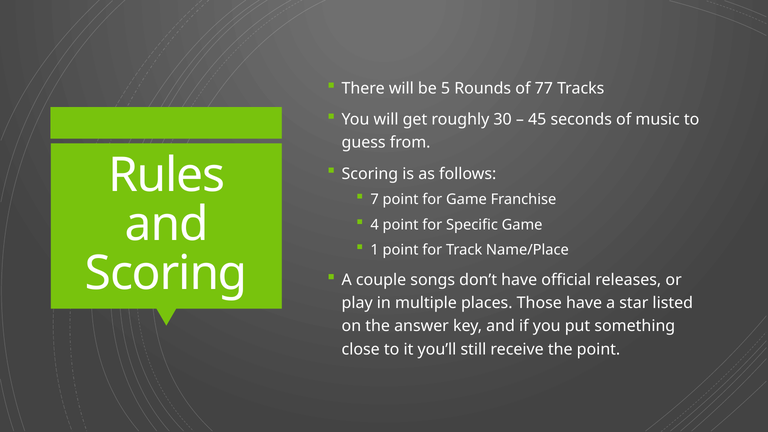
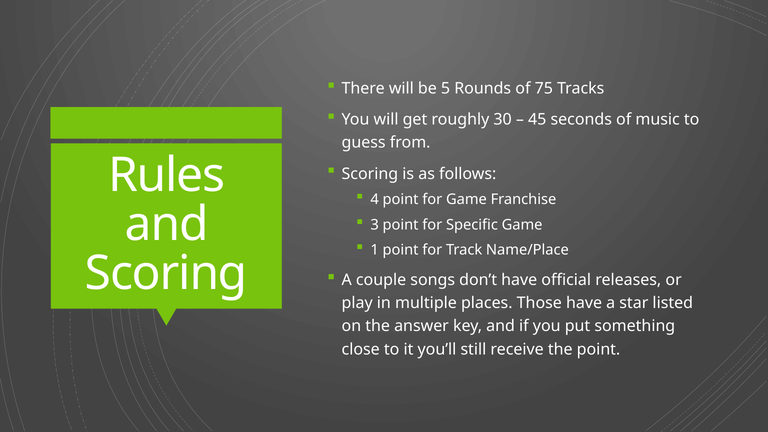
77: 77 -> 75 (544, 89)
7: 7 -> 4 (375, 200)
4: 4 -> 3 (375, 225)
